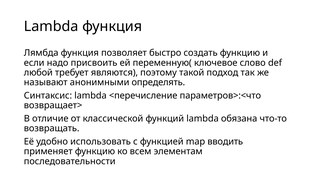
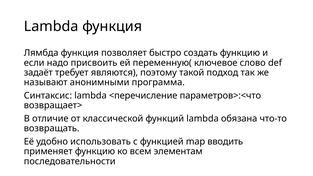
любой: любой -> задаёт (38, 73)
определять: определять -> программа (158, 83)
